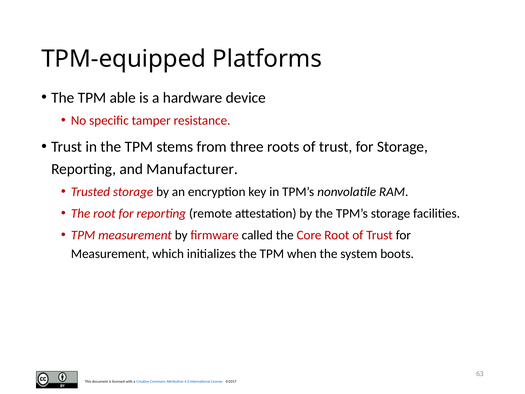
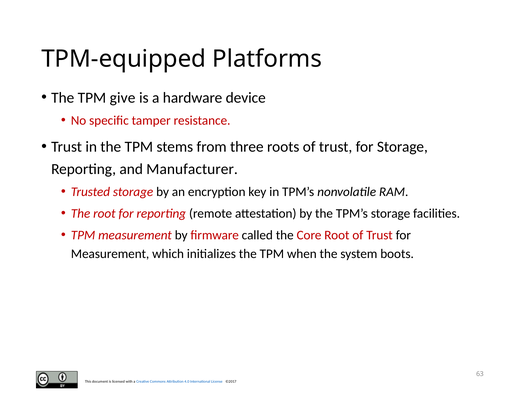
able: able -> give (123, 98)
